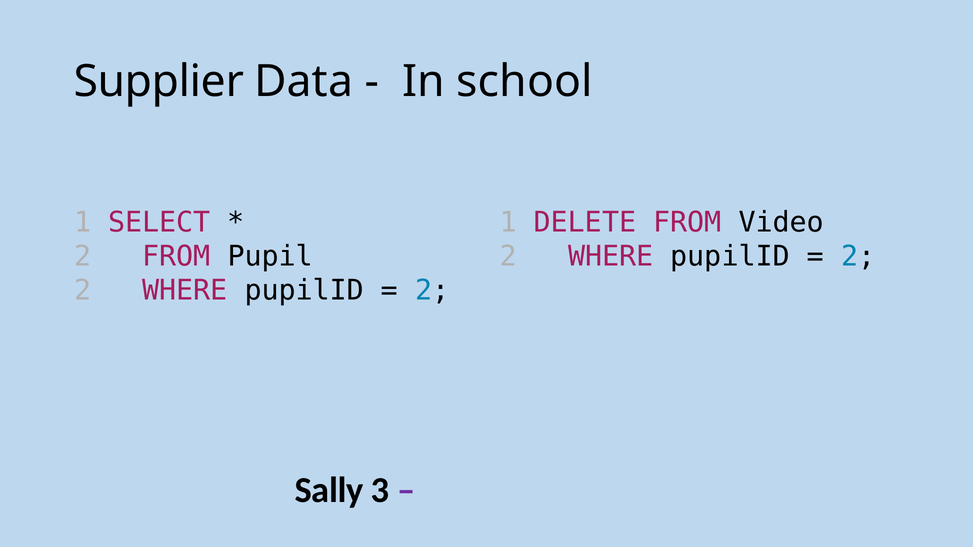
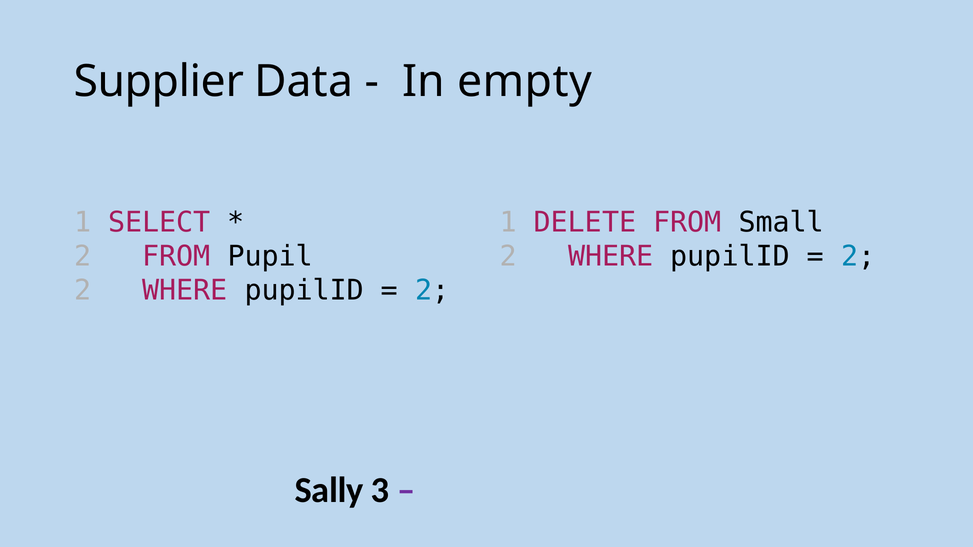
school: school -> empty (524, 82)
Video: Video -> Small (781, 223)
